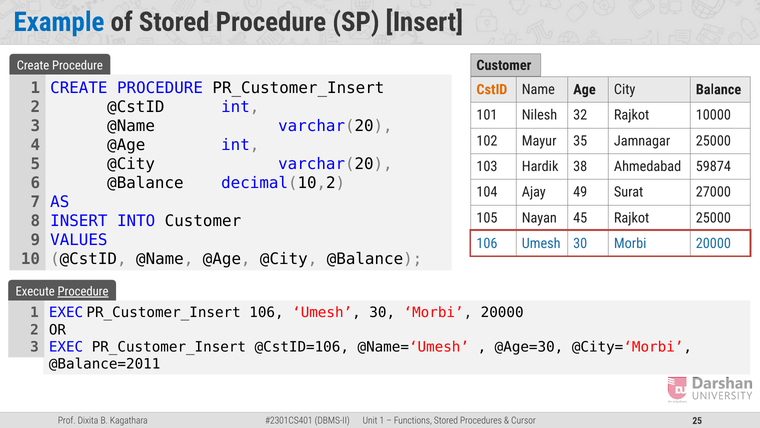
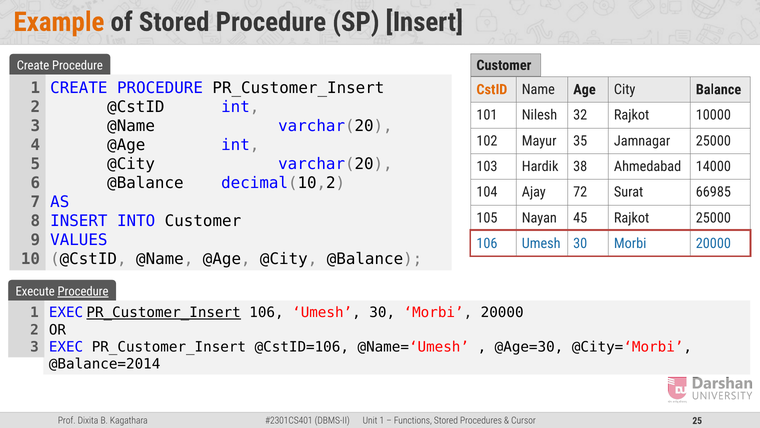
Example colour: blue -> orange (59, 22)
59874: 59874 -> 14000 (713, 166)
49: 49 -> 72 (580, 192)
27000: 27000 -> 66985 (713, 192)
PR_Customer_Insert underline: none -> present (164, 312)
@Balance=2011: @Balance=2011 -> @Balance=2014 (105, 364)
